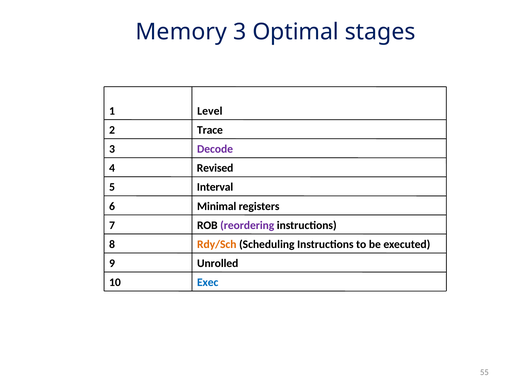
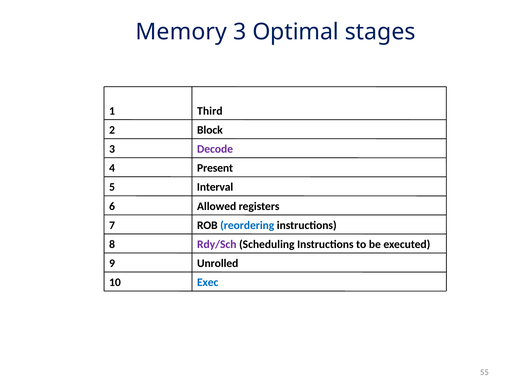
Level: Level -> Third (210, 111)
Trace: Trace -> Block (210, 130)
Revised: Revised -> Present (215, 168)
Minimal: Minimal -> Allowed (217, 206)
reordering colour: purple -> blue (247, 225)
Rdy/Sch colour: orange -> purple (217, 244)
